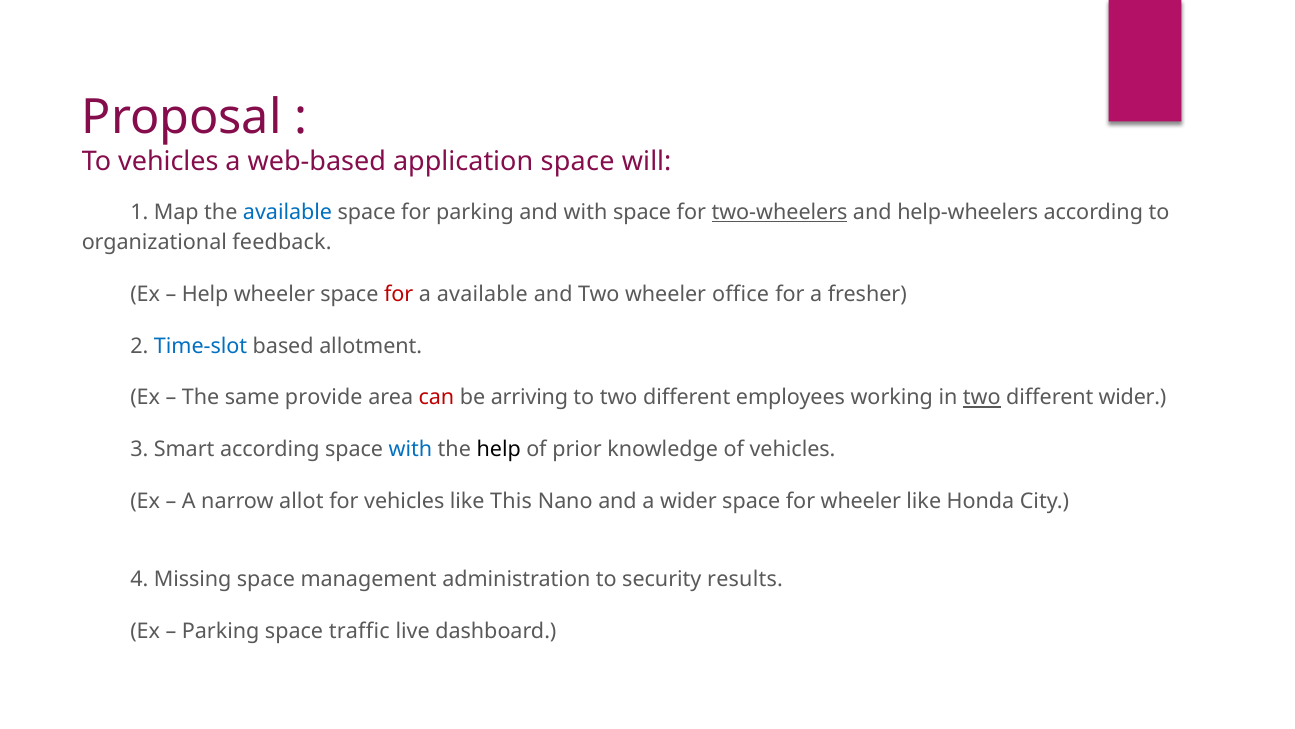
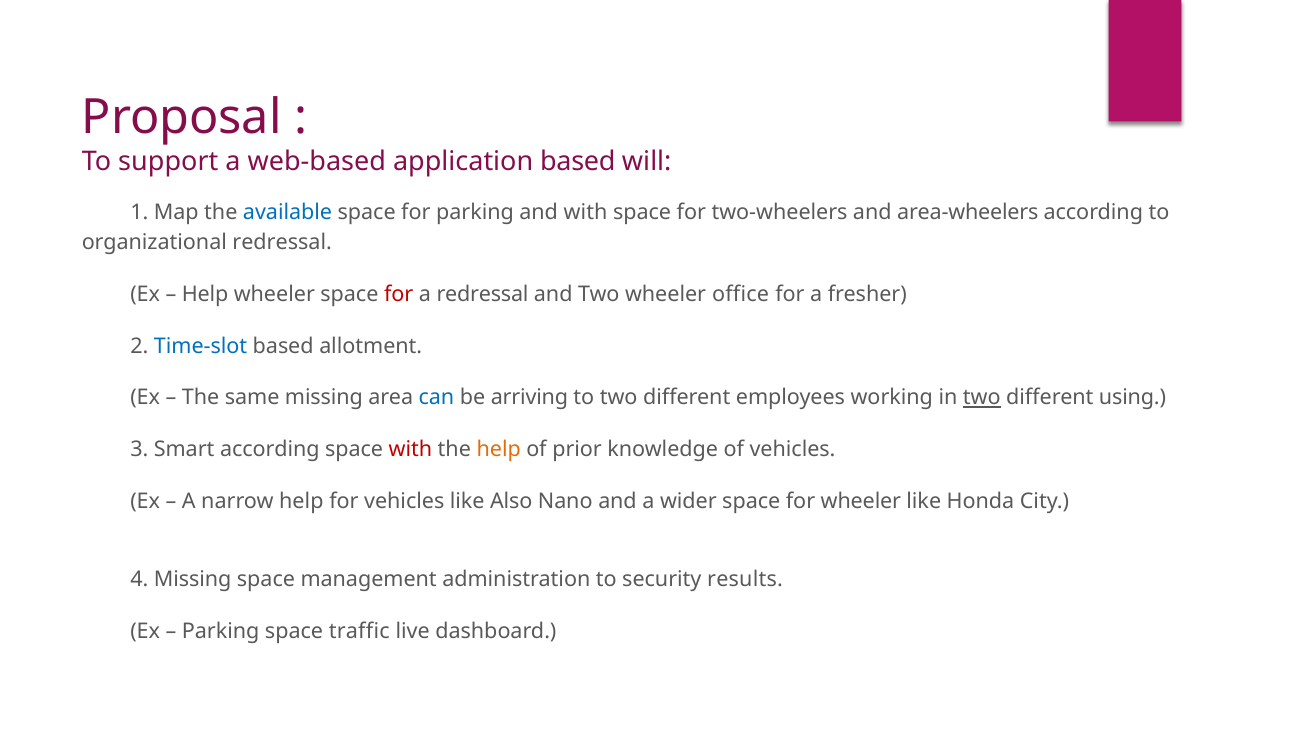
To vehicles: vehicles -> support (168, 162)
application space: space -> based (578, 162)
two-wheelers underline: present -> none (780, 212)
help-wheelers: help-wheelers -> area-wheelers (968, 212)
organizational feedback: feedback -> redressal (282, 242)
a available: available -> redressal (483, 294)
same provide: provide -> missing (324, 398)
can colour: red -> blue (436, 398)
different wider: wider -> using (1133, 398)
with colour: blue -> red (411, 449)
help colour: black -> orange (499, 449)
narrow allot: allot -> help (301, 501)
This: This -> Also (511, 501)
